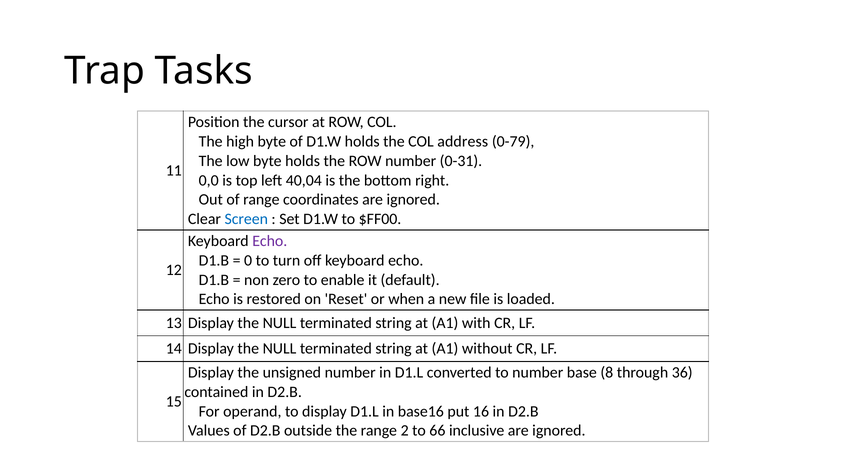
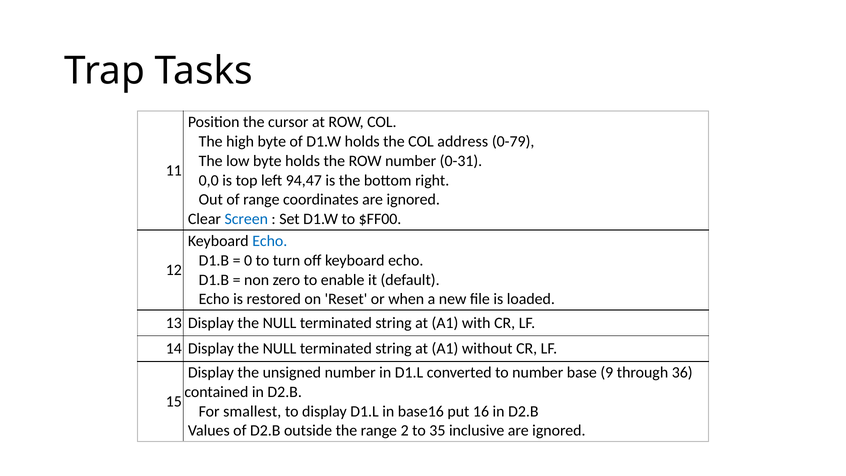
40,04: 40,04 -> 94,47 (304, 180)
Echo colour: purple -> blue (270, 241)
8: 8 -> 9 (607, 373)
operand: operand -> smallest (252, 411)
66: 66 -> 35 (437, 431)
